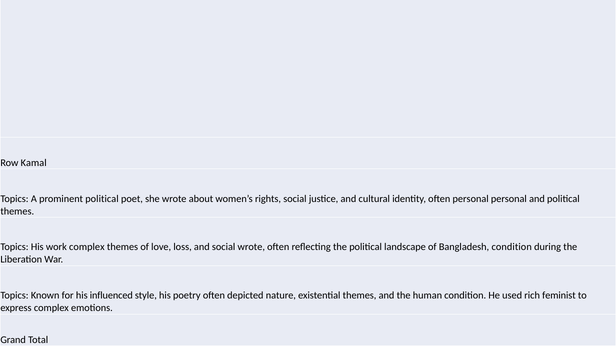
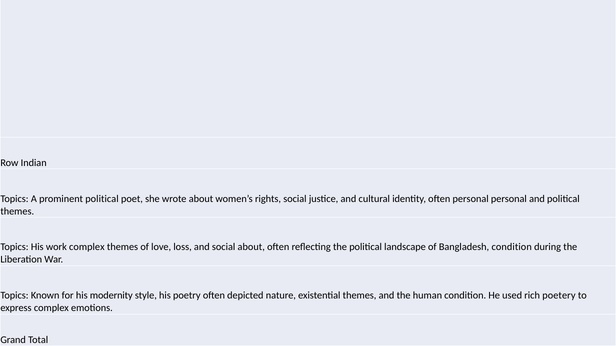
Kamal: Kamal -> Indian (34, 163)
social wrote: wrote -> about (251, 247)
influenced: influenced -> modernity (111, 296)
feminist: feminist -> poetery (559, 296)
